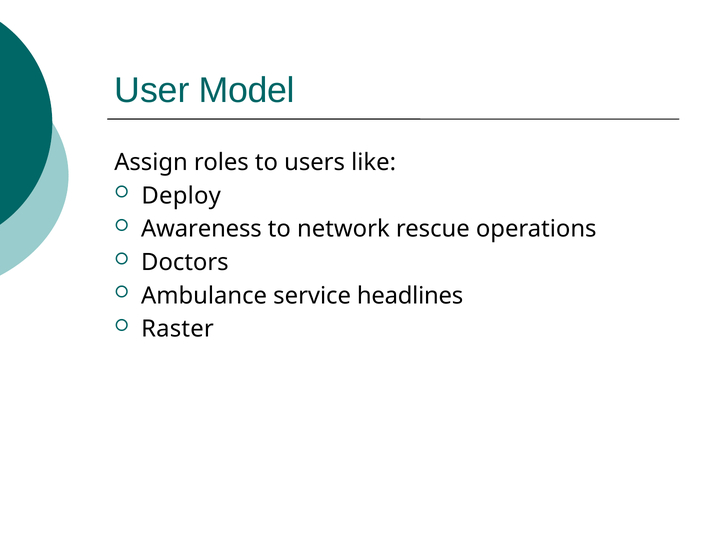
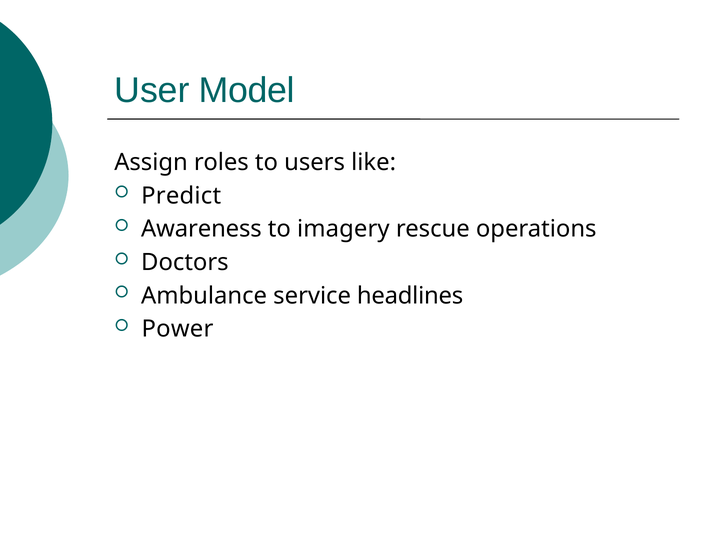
Deploy: Deploy -> Predict (181, 196)
network: network -> imagery (343, 229)
Raster: Raster -> Power (177, 329)
